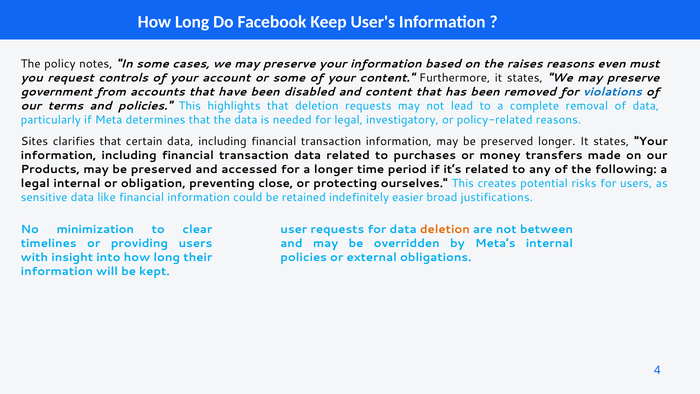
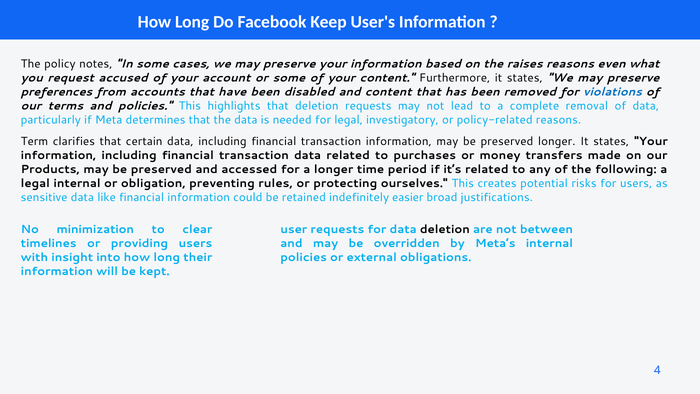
must: must -> what (644, 64)
controls: controls -> accused (123, 78)
government: government -> preferences (56, 92)
Sites: Sites -> Term (34, 141)
close: close -> rules (276, 183)
deletion colour: orange -> black (445, 229)
